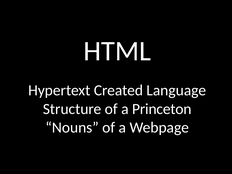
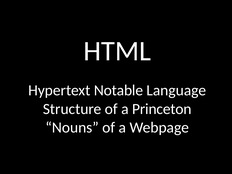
Created: Created -> Notable (118, 90)
